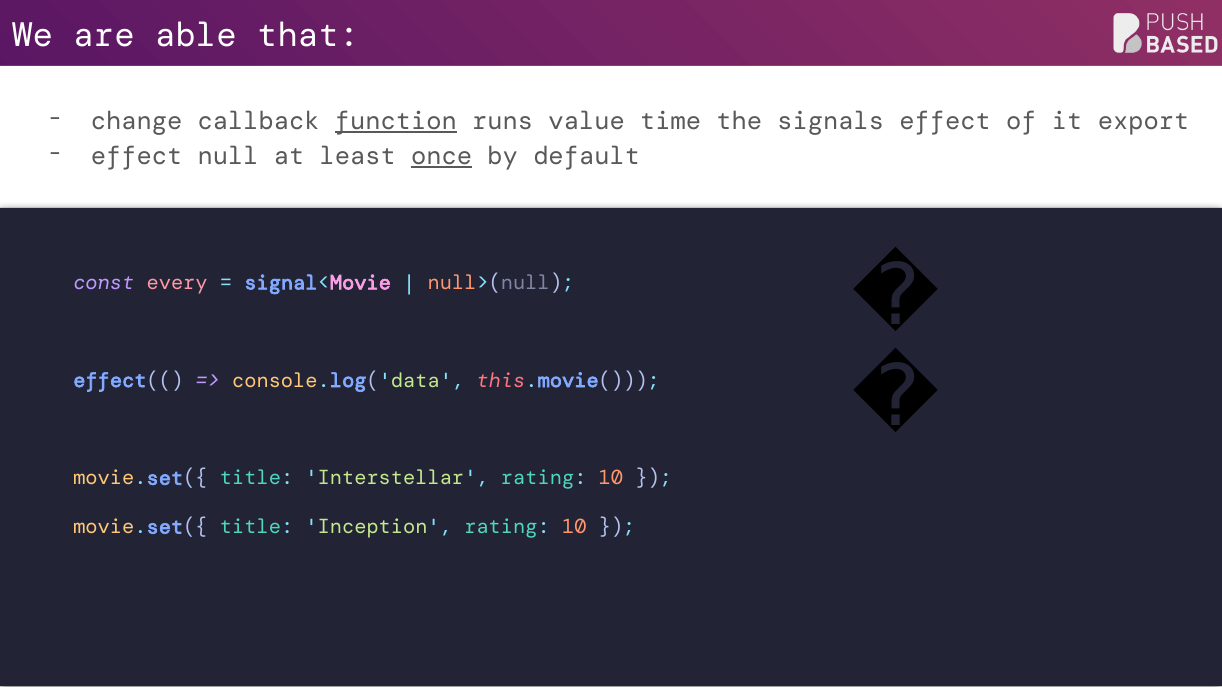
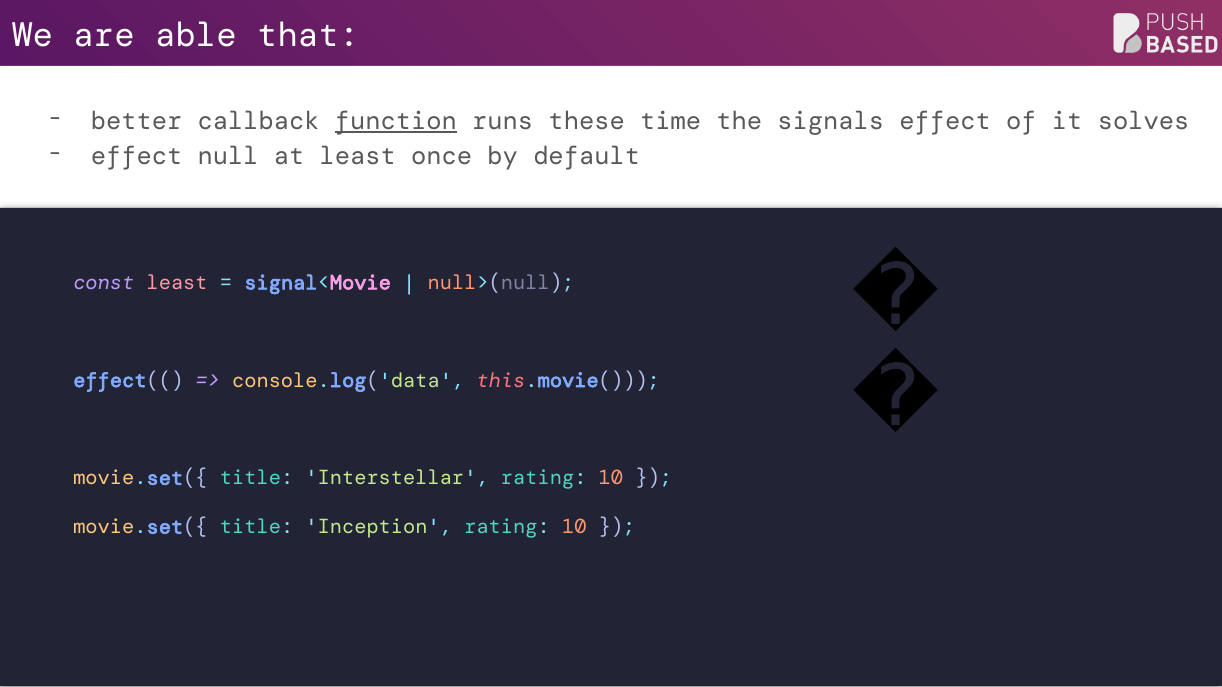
change: change -> better (137, 121)
value: value -> these (587, 121)
export: export -> solves (1144, 121)
once underline: present -> none (442, 156)
const every: every -> least (177, 283)
